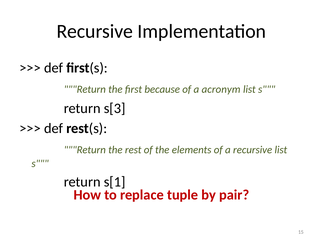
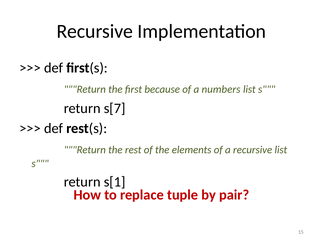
acronym: acronym -> numbers (221, 89)
s[3: s[3 -> s[7 (115, 108)
